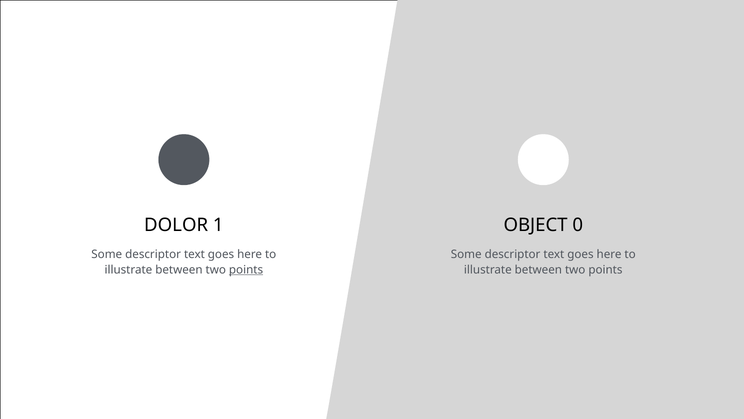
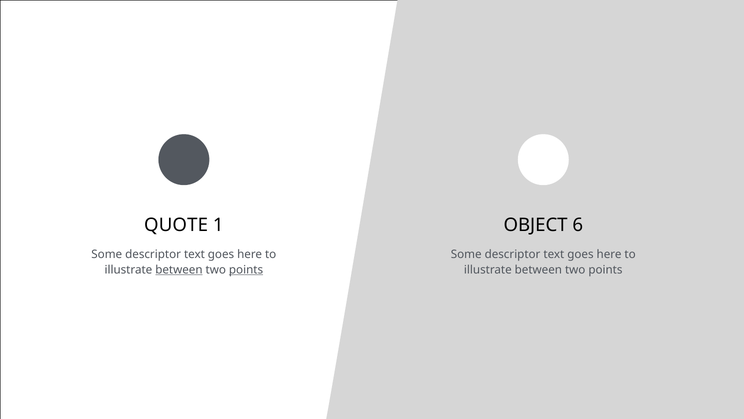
DOLOR: DOLOR -> QUOTE (176, 225)
0: 0 -> 6 (578, 225)
between underline: none -> present (179, 269)
